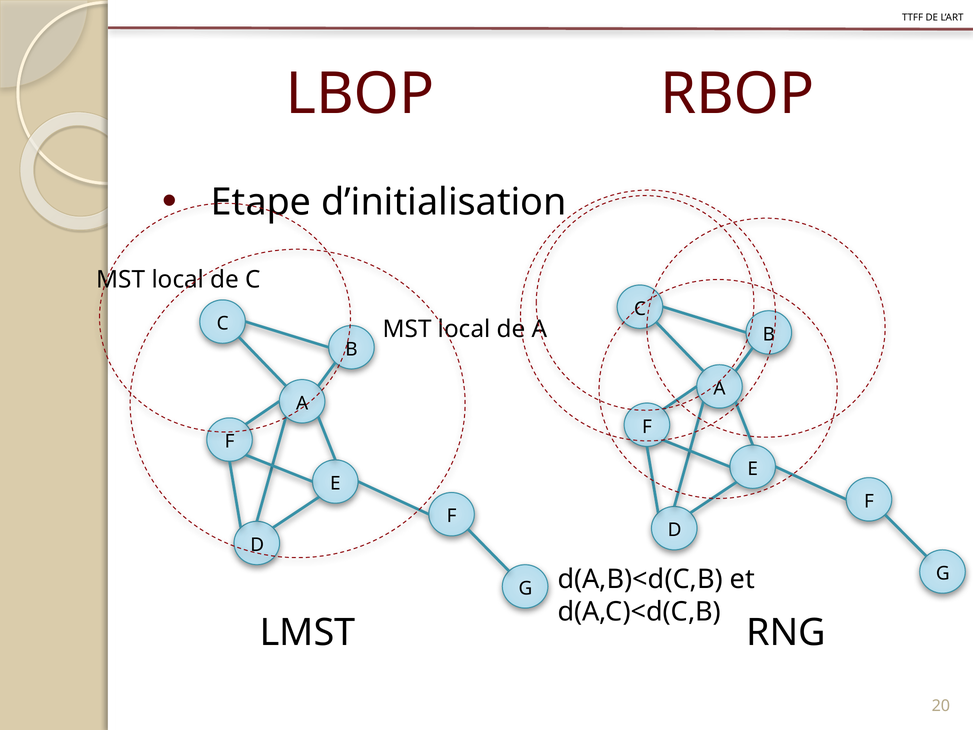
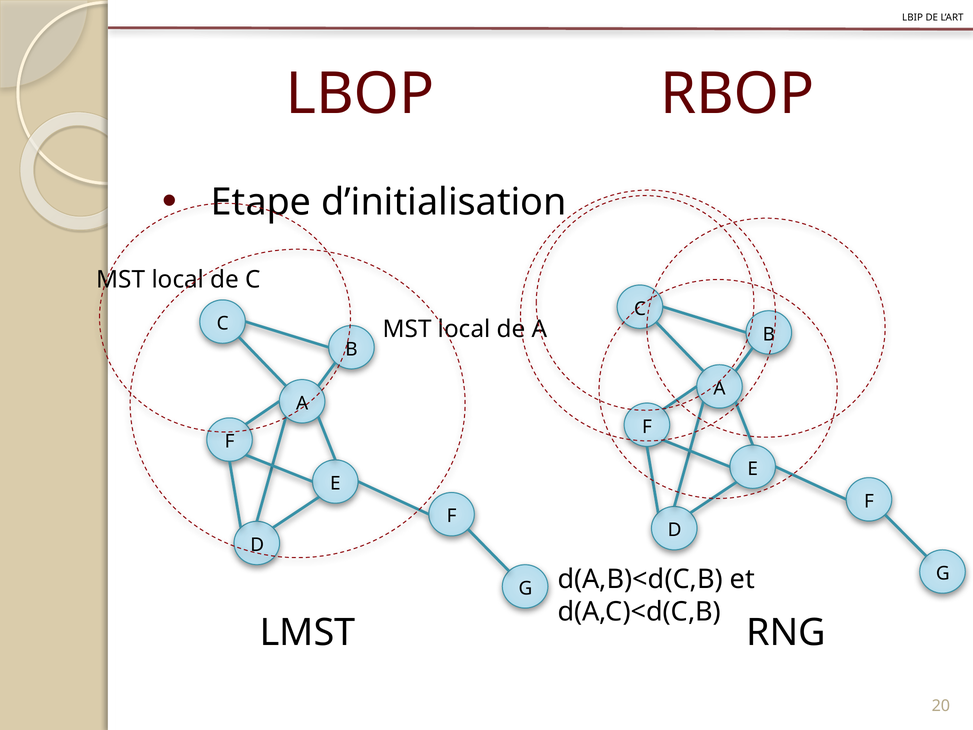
TTFF: TTFF -> LBIP (913, 18)
